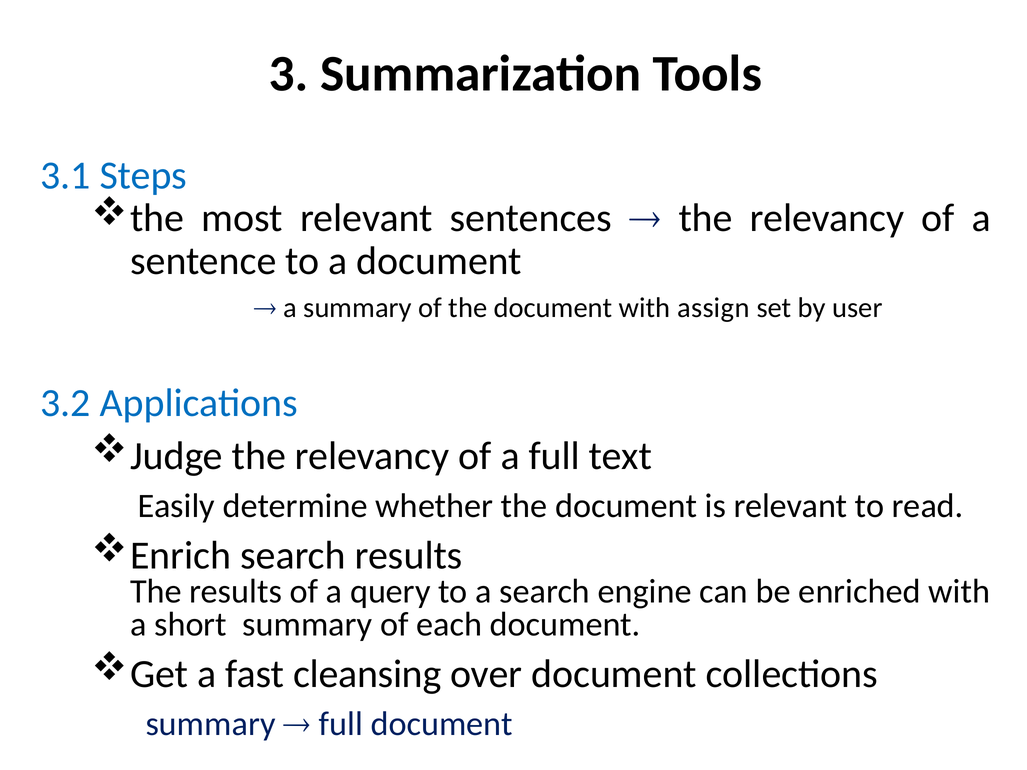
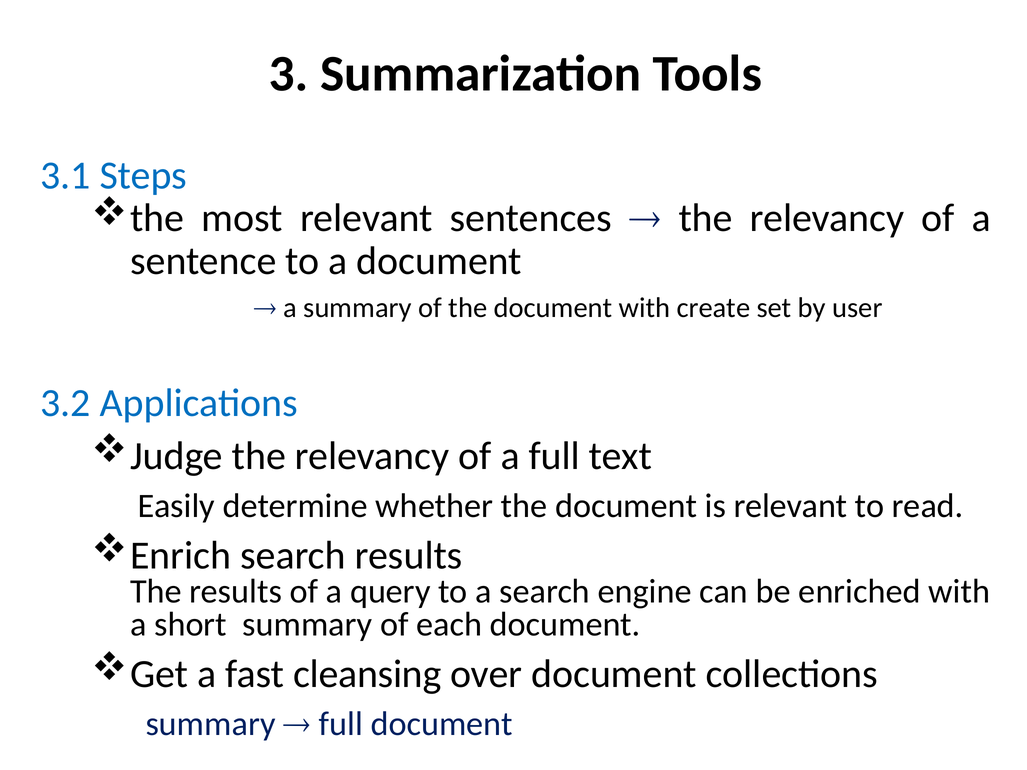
assign: assign -> create (713, 308)
